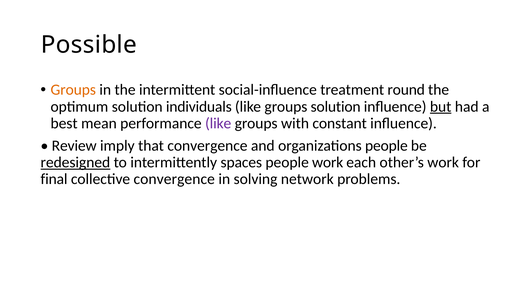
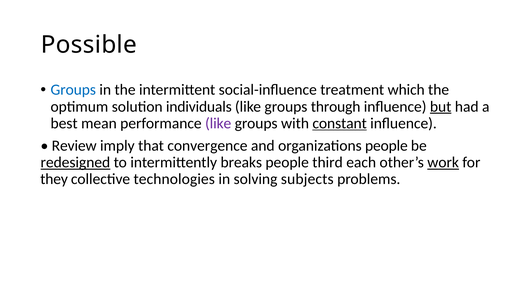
Groups colour: orange -> blue (73, 90)
round: round -> which (406, 90)
groups solution: solution -> through (336, 107)
constant underline: none -> present (340, 123)
spaces: spaces -> breaks (241, 163)
people work: work -> third (328, 163)
work underline: none -> present (443, 163)
final: final -> they (54, 179)
collective convergence: convergence -> technologies (174, 179)
network: network -> subjects (307, 179)
